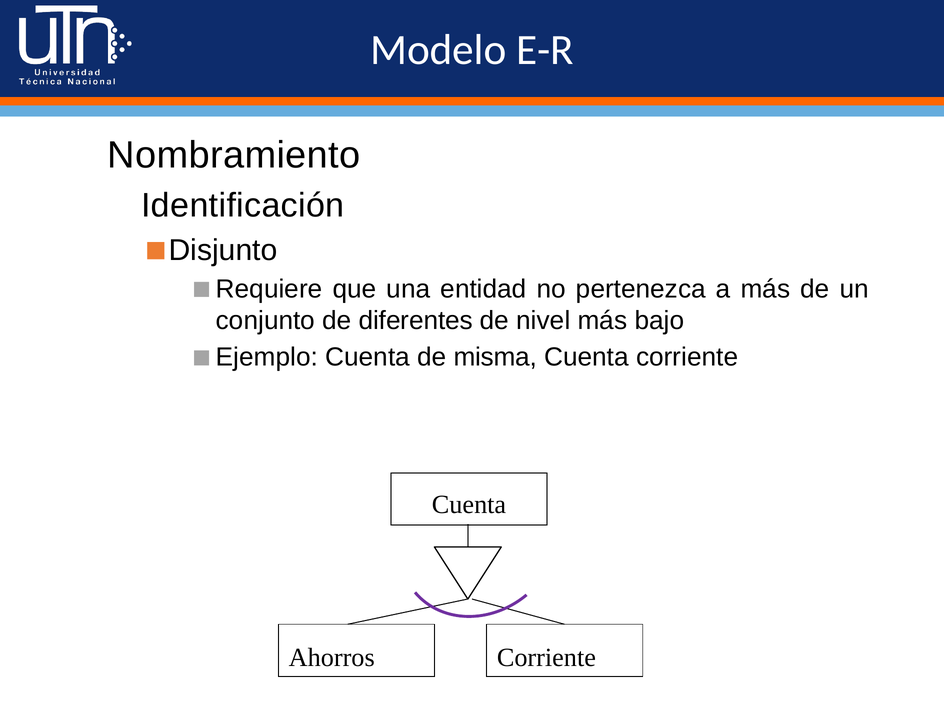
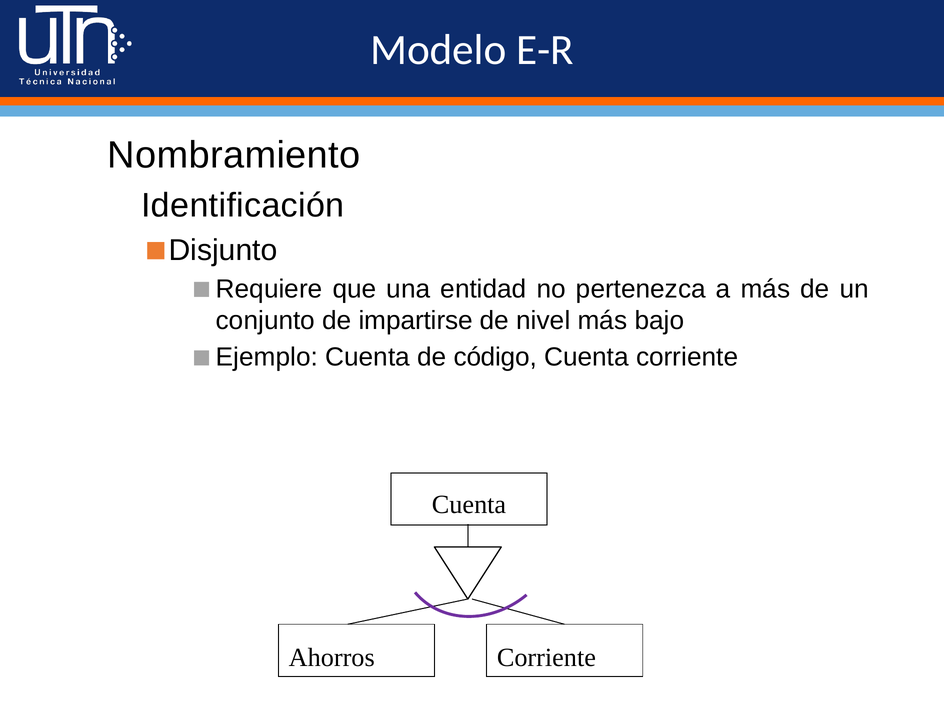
diferentes: diferentes -> impartirse (416, 321)
misma: misma -> código (495, 357)
